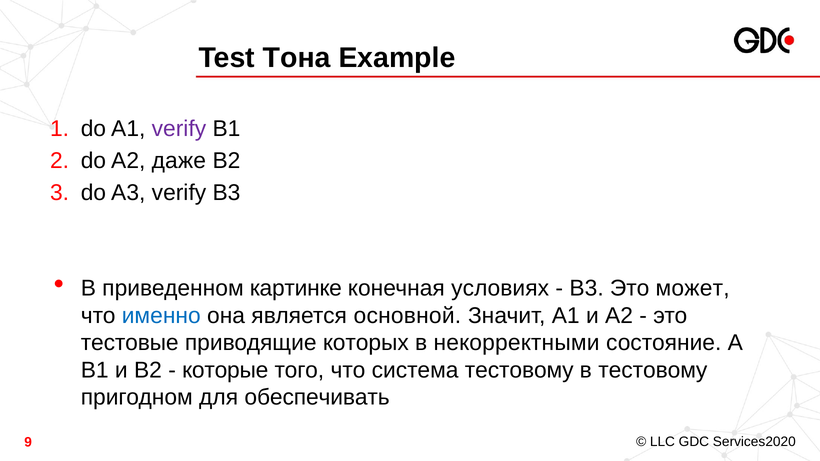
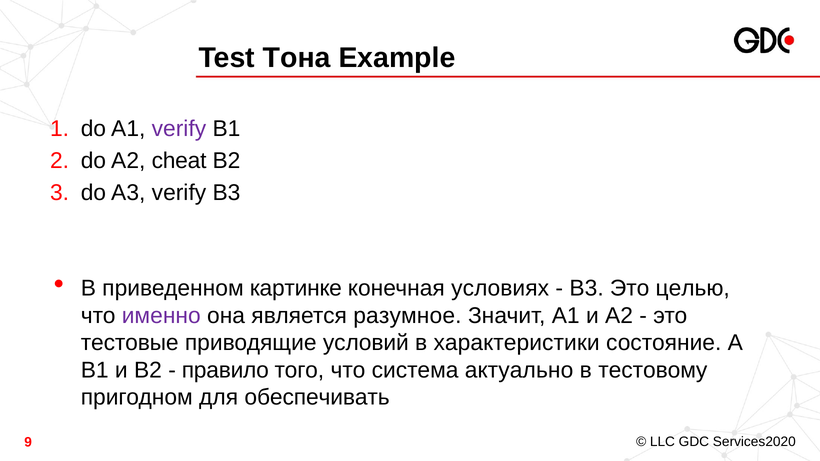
даже: даже -> сheat (179, 161)
может: может -> целью (693, 288)
именно colour: blue -> purple (161, 316)
основной: основной -> разумное (407, 316)
которых: которых -> условий (366, 343)
некорректными: некорректными -> характеристики (517, 343)
которые: которые -> правило (225, 370)
система тестовому: тестовому -> актуально (519, 370)
